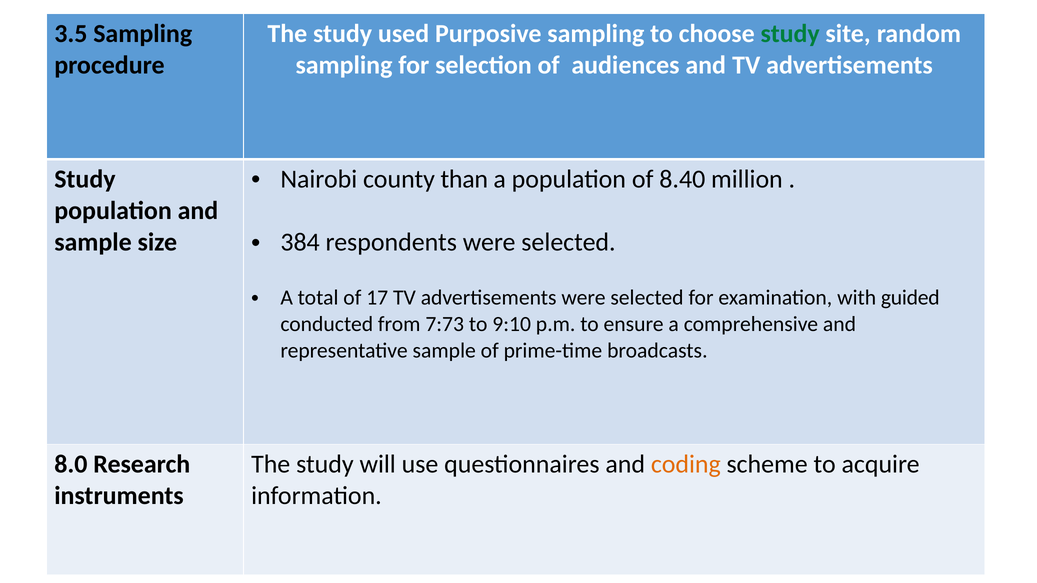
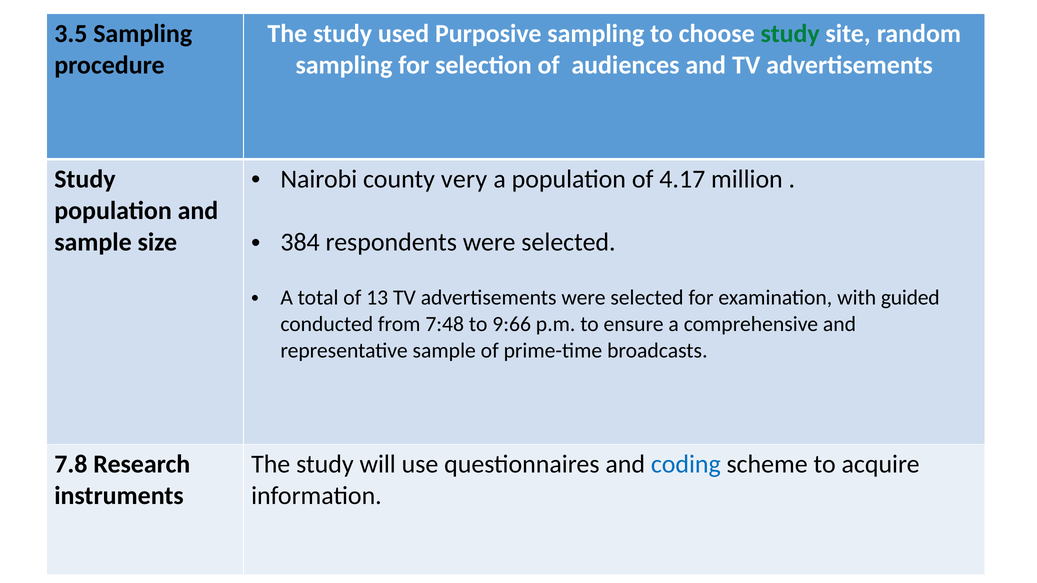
than: than -> very (464, 179)
8.40: 8.40 -> 4.17 (682, 179)
17: 17 -> 13 (377, 298)
7:73: 7:73 -> 7:48 (445, 324)
9:10: 9:10 -> 9:66 (512, 324)
8.0: 8.0 -> 7.8 (71, 464)
coding colour: orange -> blue (686, 464)
